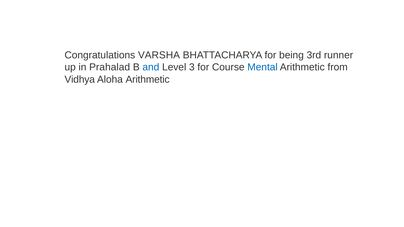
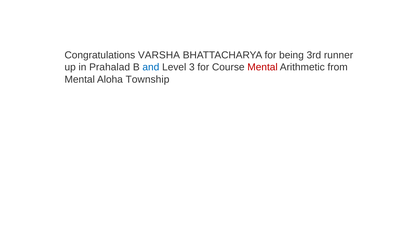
Mental colour: blue -> red (263, 67)
Vidhya: Vidhya -> Mental (80, 79)
Aloha Arithmetic: Arithmetic -> Township (148, 79)
